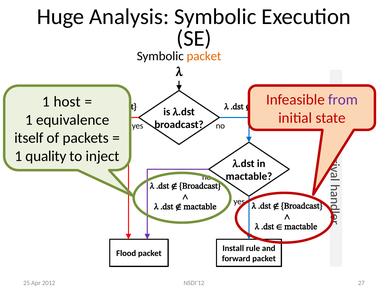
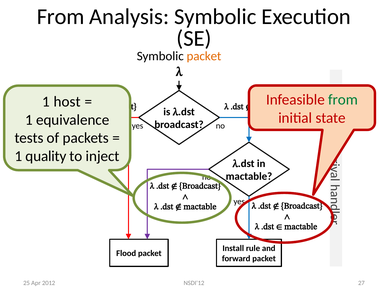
Huge: Huge -> From (61, 17)
from colour: purple -> green (343, 100)
itself: itself -> tests (29, 138)
